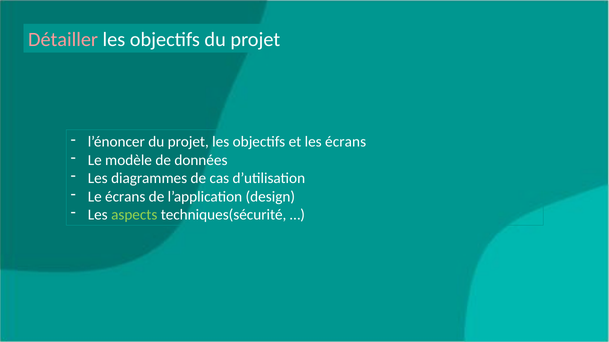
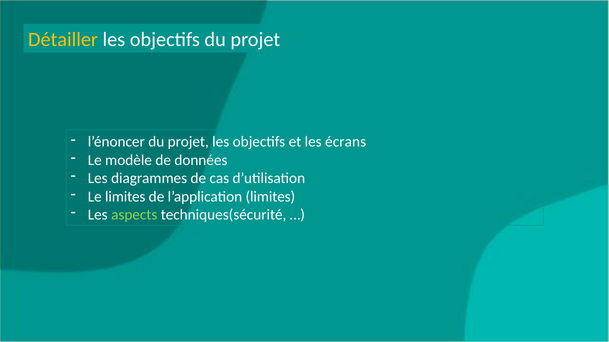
Détailler colour: pink -> yellow (63, 40)
Le écrans: écrans -> limites (125, 197)
l’application design: design -> limites (270, 197)
